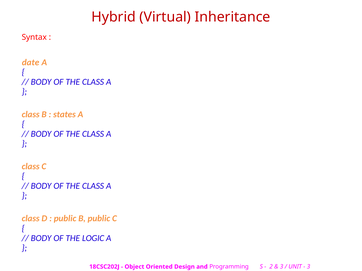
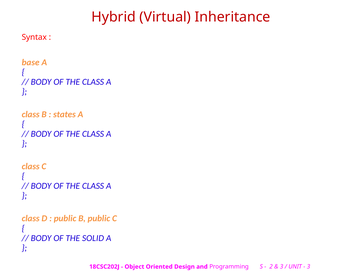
date: date -> base (31, 63)
LOGIC: LOGIC -> SOLID (93, 238)
